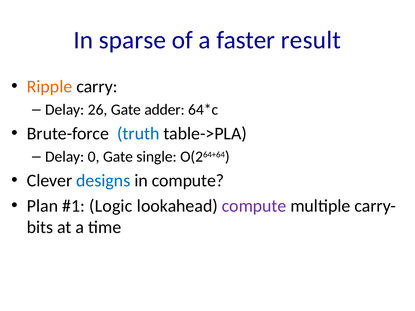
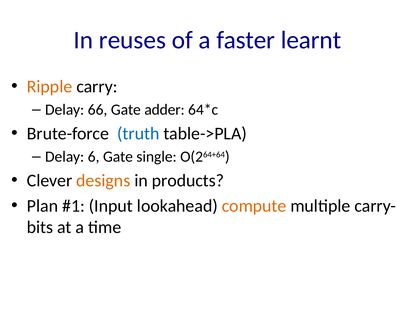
sparse: sparse -> reuses (132, 40)
result: result -> learnt (311, 40)
26: 26 -> 66 (98, 110)
0: 0 -> 6 (94, 157)
designs colour: blue -> orange (103, 181)
in compute: compute -> products (188, 181)
Logic: Logic -> Input (111, 206)
compute colour: purple -> orange (254, 206)
